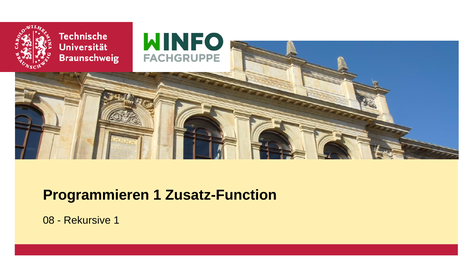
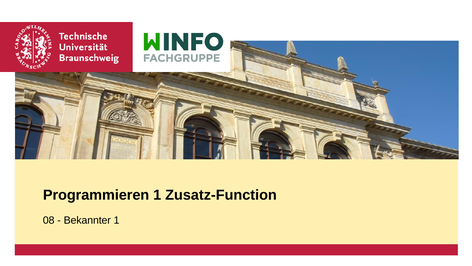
Rekursive: Rekursive -> Bekannter (87, 220)
